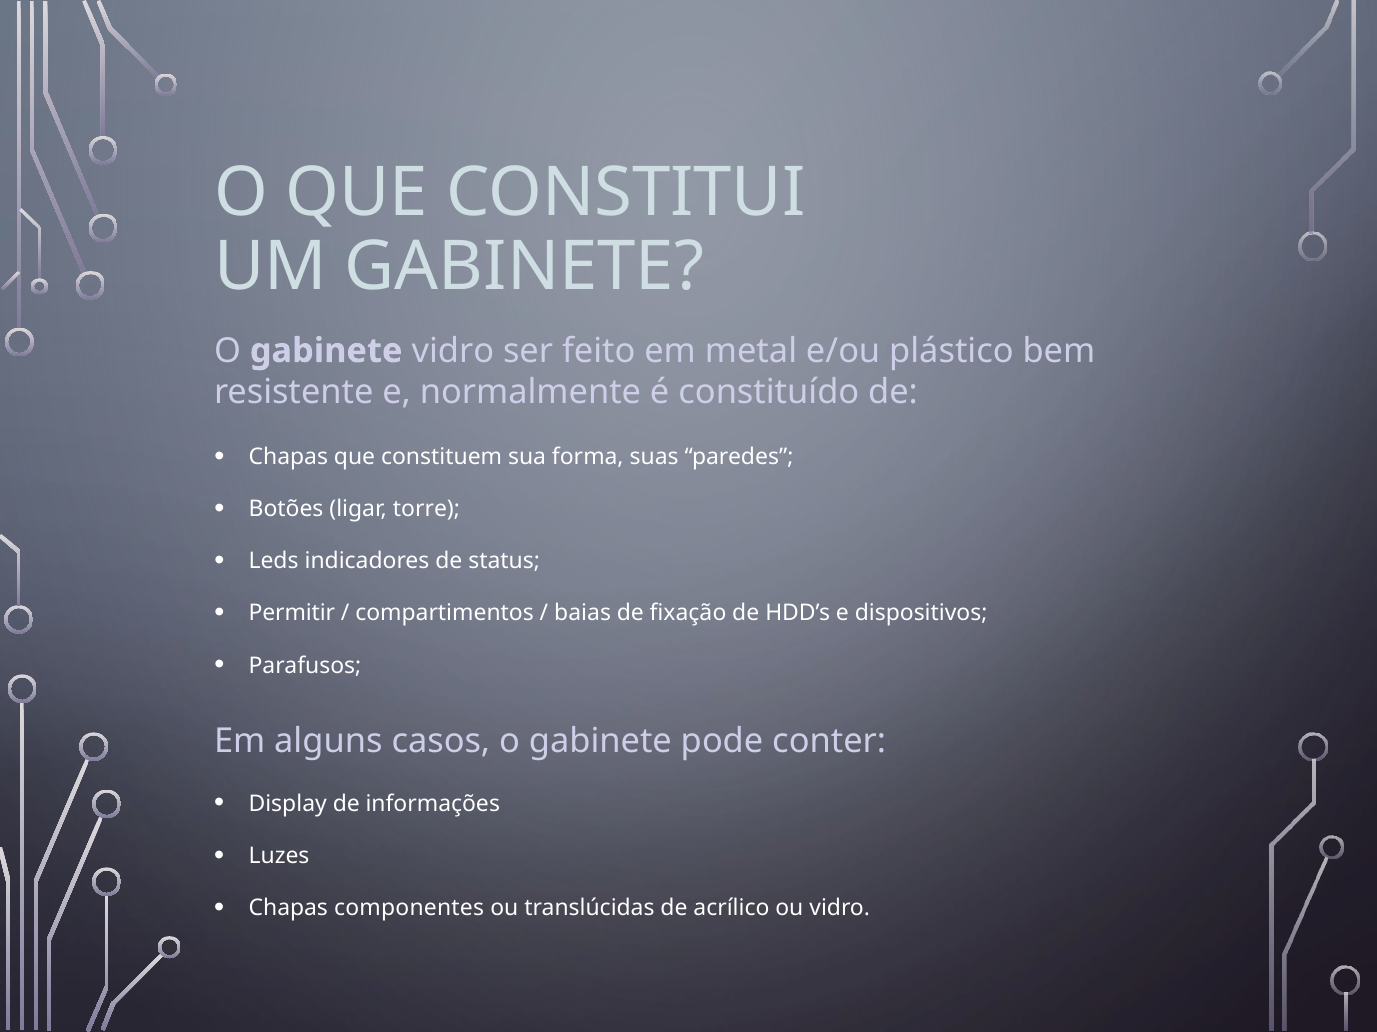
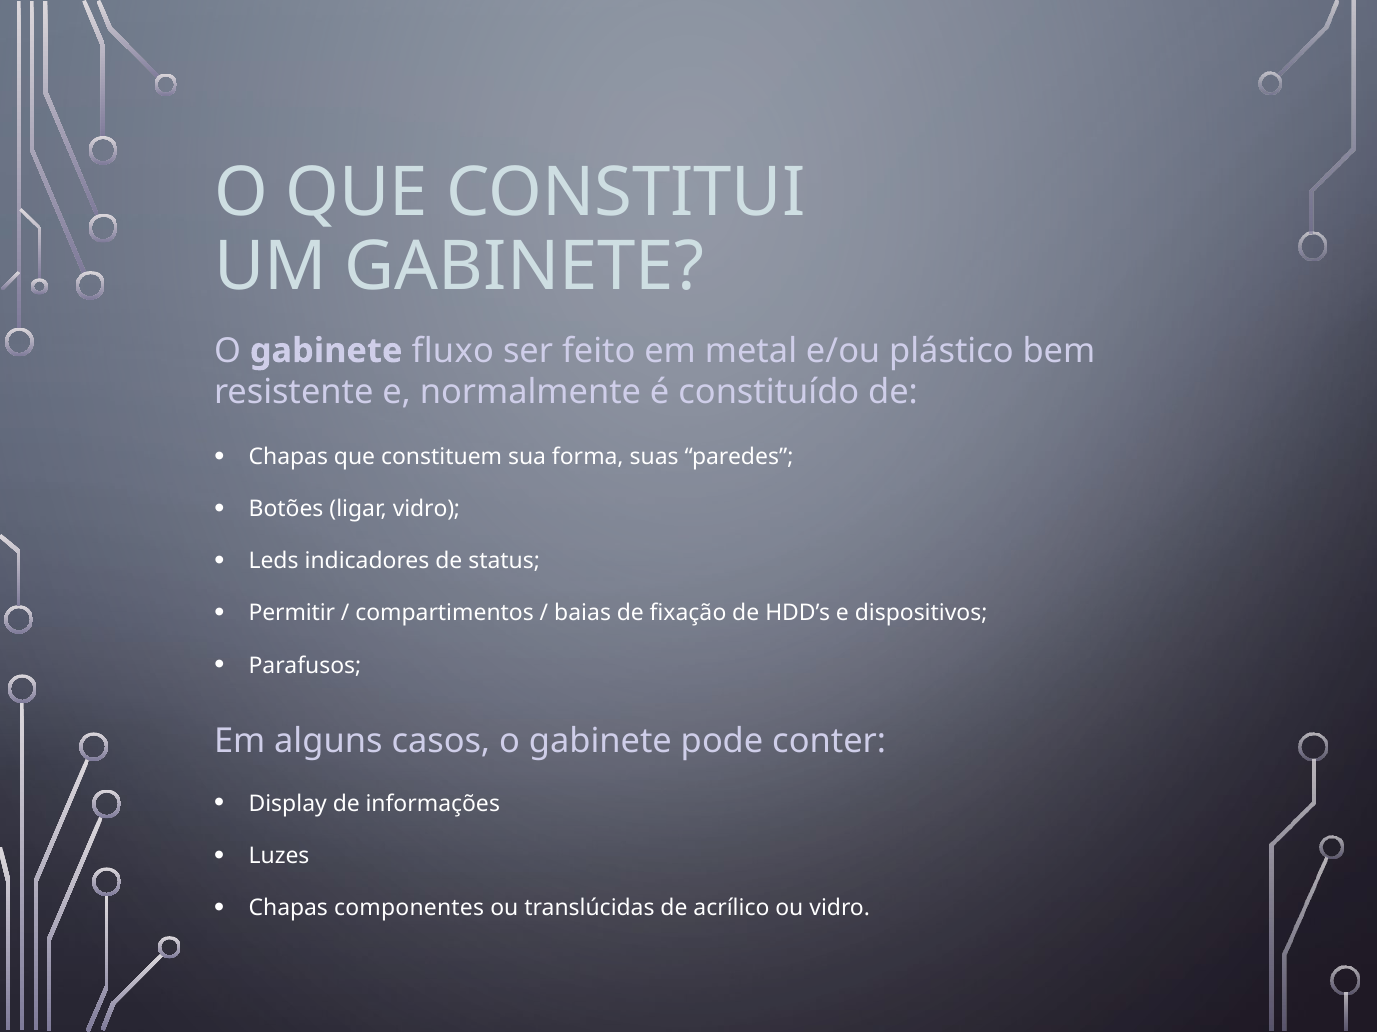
gabinete vidro: vidro -> fluxo (453, 351)
ligar torre: torre -> vidro (427, 510)
